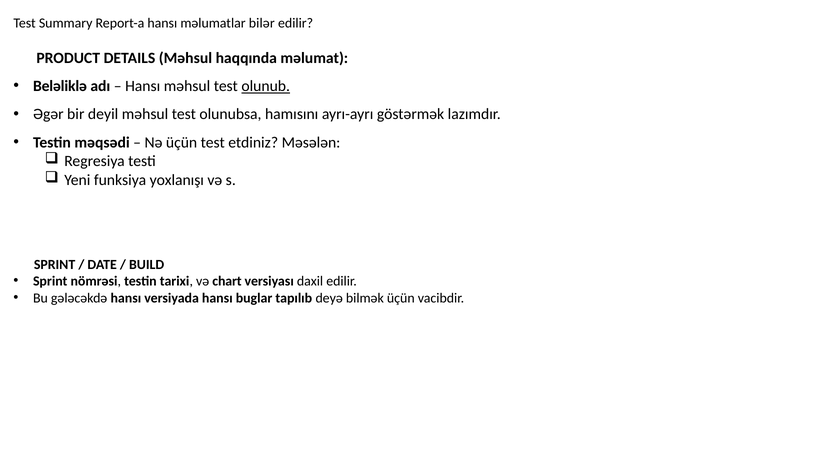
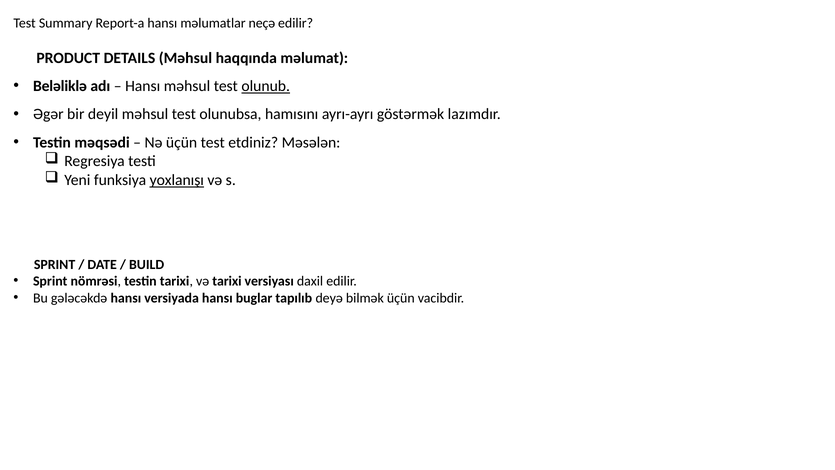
bilər: bilər -> neçə (262, 23)
yoxlanışı underline: none -> present (177, 180)
və chart: chart -> tarixi (227, 281)
